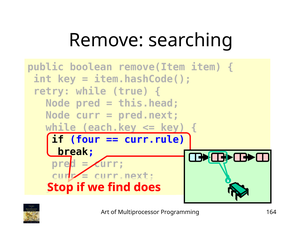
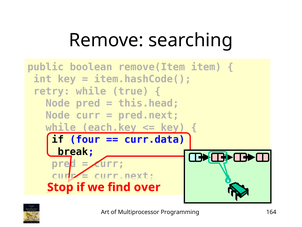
curr.rule: curr.rule -> curr.data (155, 139)
does: does -> over (147, 187)
